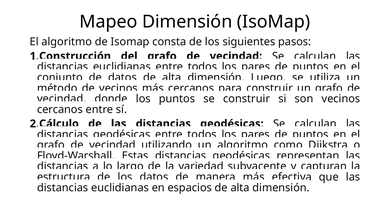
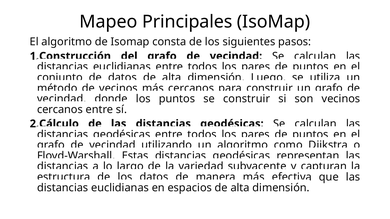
Mapeo Dimensión: Dimensión -> Principales (187, 22)
